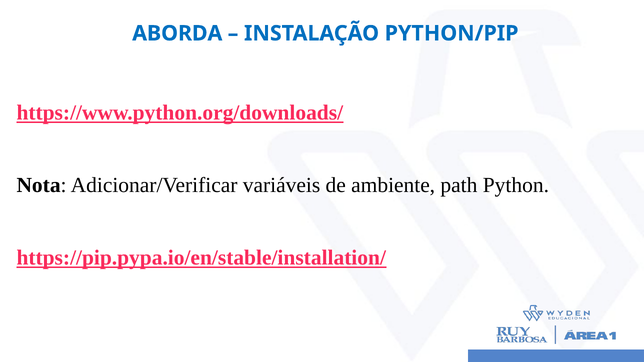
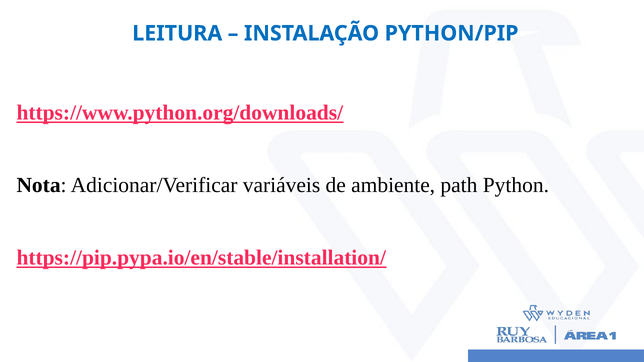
ABORDA: ABORDA -> LEITURA (177, 33)
